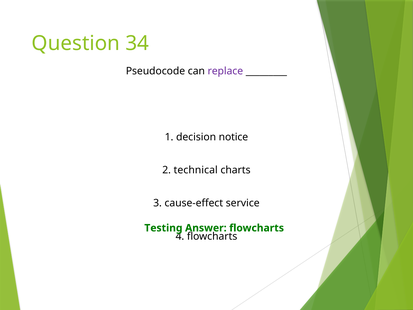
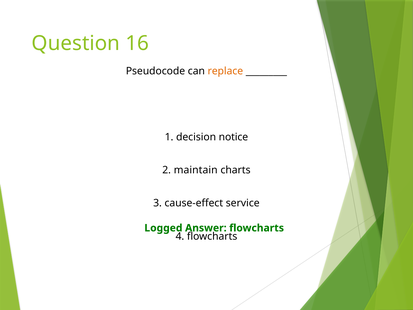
34: 34 -> 16 (137, 43)
replace colour: purple -> orange (225, 71)
technical: technical -> maintain (196, 170)
Testing: Testing -> Logged (163, 228)
